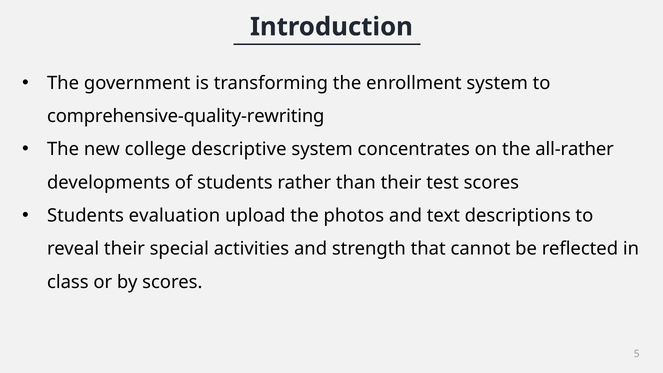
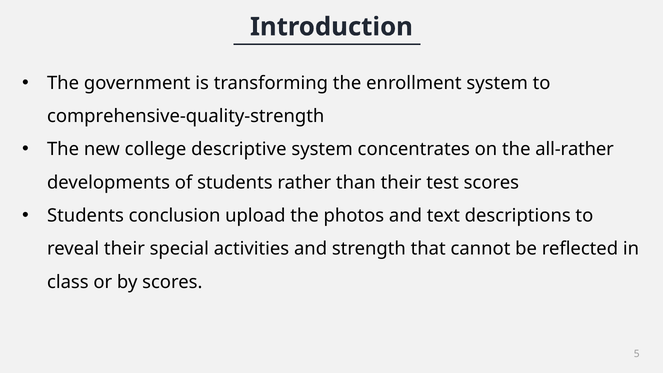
comprehensive-quality-rewriting: comprehensive-quality-rewriting -> comprehensive-quality-strength (186, 116)
evaluation: evaluation -> conclusion (175, 216)
